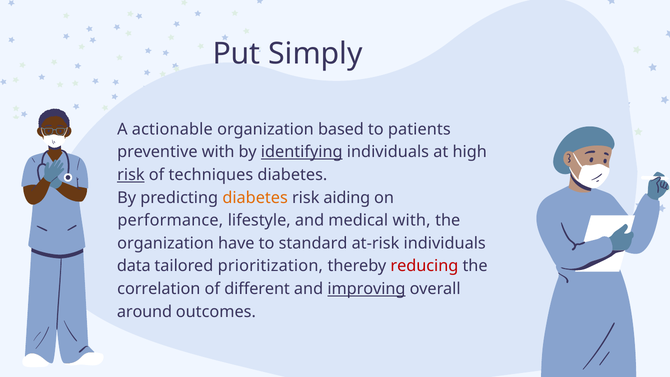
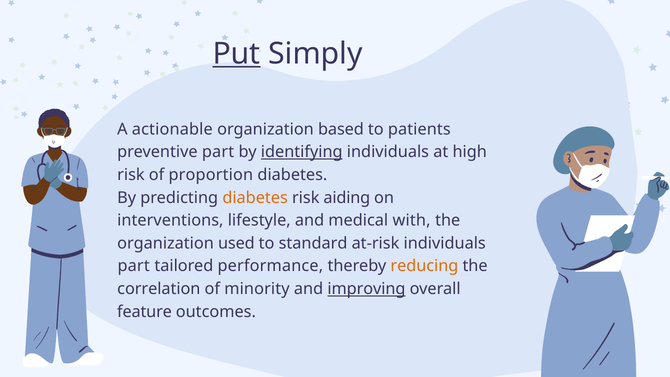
Put underline: none -> present (236, 54)
preventive with: with -> part (218, 152)
risk underline: present -> none (131, 175)
techniques: techniques -> proportion (211, 175)
performance: performance -> interventions (170, 220)
have: have -> used (236, 243)
data: data -> part (134, 266)
prioritization: prioritization -> performance (270, 266)
reducing colour: red -> orange (424, 266)
different: different -> minority (257, 289)
around: around -> feature (144, 312)
